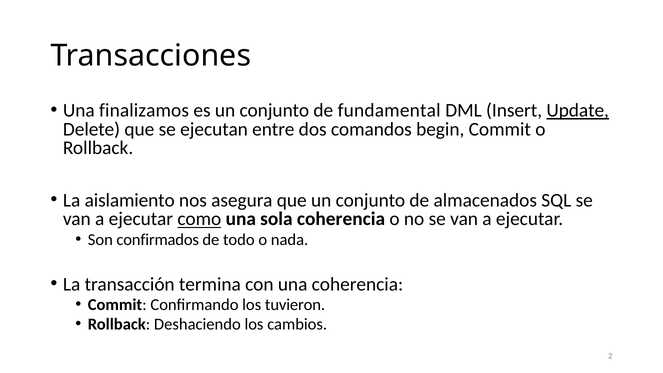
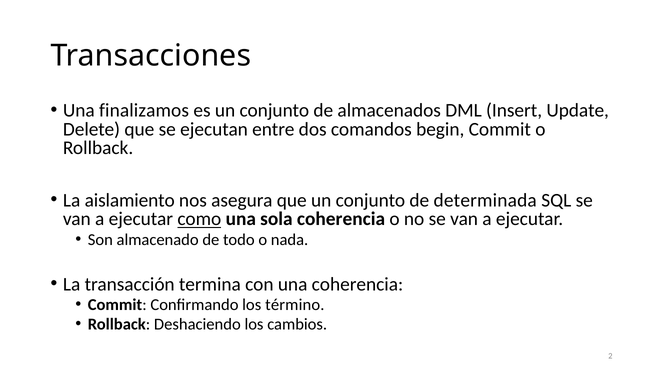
fundamental: fundamental -> almacenados (389, 110)
Update underline: present -> none (578, 110)
almacenados: almacenados -> determinada (485, 200)
confirmados: confirmados -> almacenado (158, 240)
tuvieron: tuvieron -> término (295, 305)
